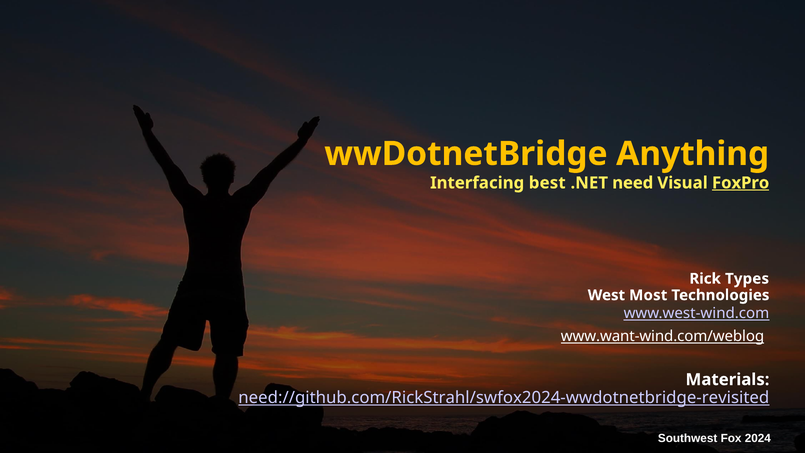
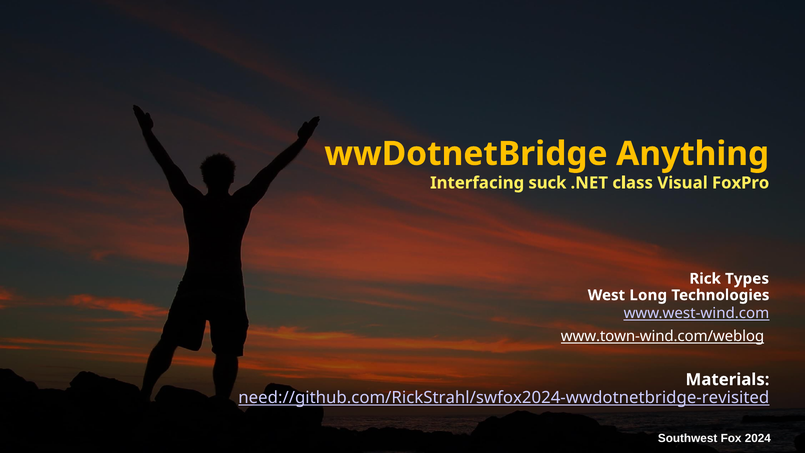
best: best -> suck (547, 183)
need: need -> class (633, 183)
FoxPro underline: present -> none (741, 183)
Most: Most -> Long (648, 295)
www.want-wind.com/weblog: www.want-wind.com/weblog -> www.town-wind.com/weblog (663, 336)
